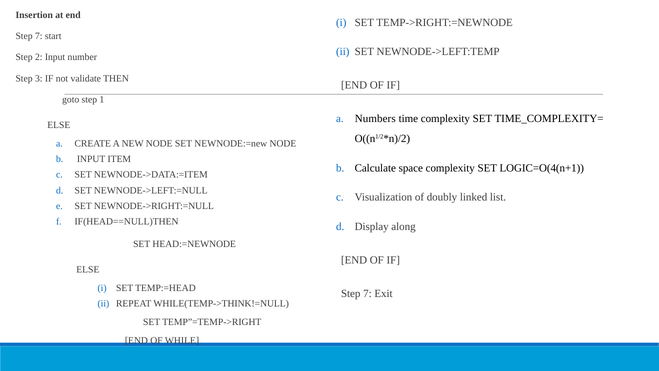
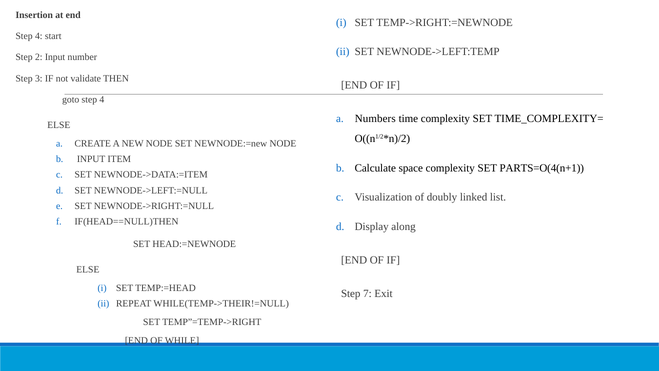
7: 7 -> 4 (39, 36)
goto step 1: 1 -> 4 (102, 100)
LOGIC=O(4(n+1: LOGIC=O(4(n+1 -> PARTS=O(4(n+1 (542, 168)
WHILE(TEMP->THINK!=NULL: WHILE(TEMP->THINK!=NULL -> WHILE(TEMP->THEIR!=NULL (221, 303)
